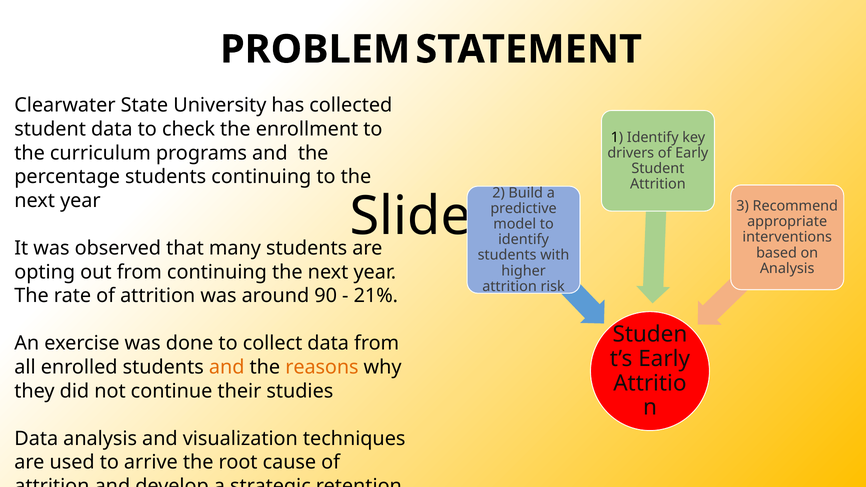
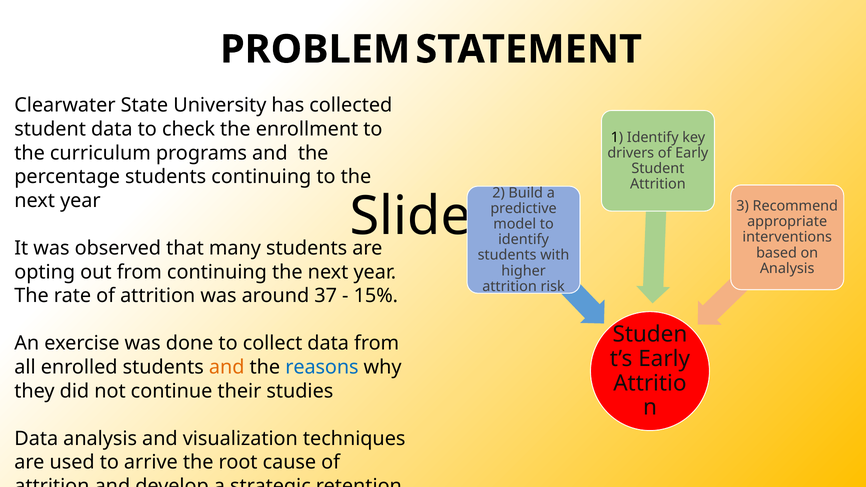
90: 90 -> 37 (326, 296)
21%: 21% -> 15% (376, 296)
reasons colour: orange -> blue (322, 367)
